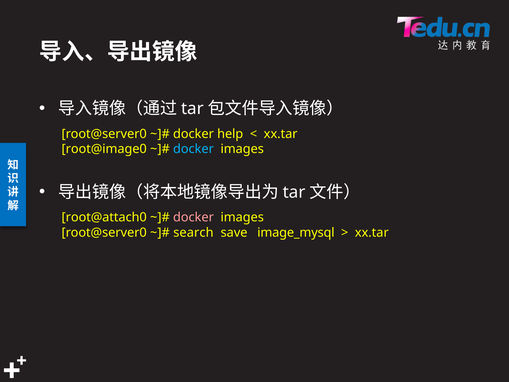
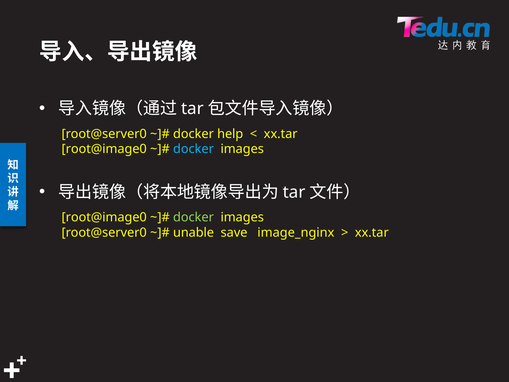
root@attach0: root@attach0 -> root@image0 (104, 217)
docker colour: pink -> light green (193, 217)
search: search -> unable (193, 232)
image_mysql: image_mysql -> image_nginx (296, 232)
